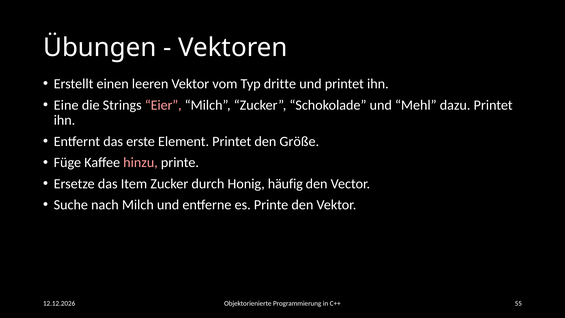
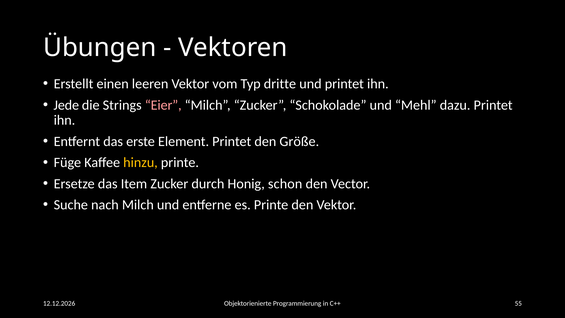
Eine: Eine -> Jede (66, 105)
hinzu colour: pink -> yellow (141, 162)
häufig: häufig -> schon (285, 184)
